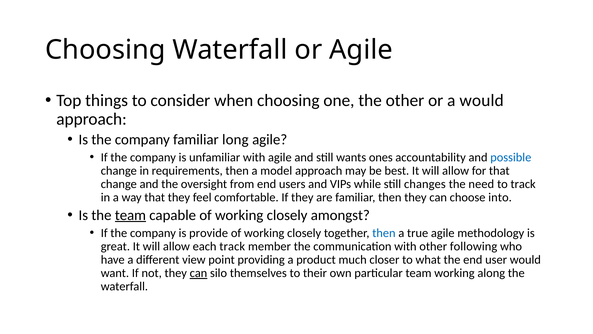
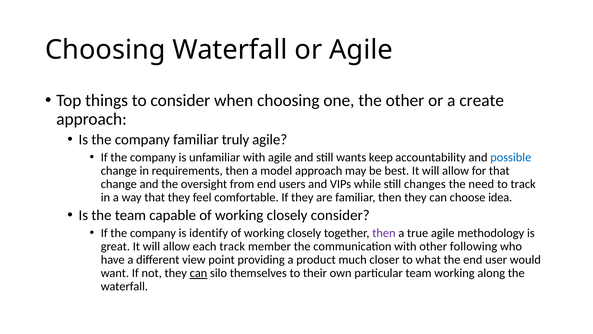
a would: would -> create (482, 100)
long: long -> truly (236, 139)
ones: ones -> keep (381, 157)
into: into -> idea (500, 197)
team underline: present -> none (130, 215)
closely amongst: amongst -> consider (340, 215)
provide: provide -> identify (209, 233)
then colour: blue -> purple (384, 233)
